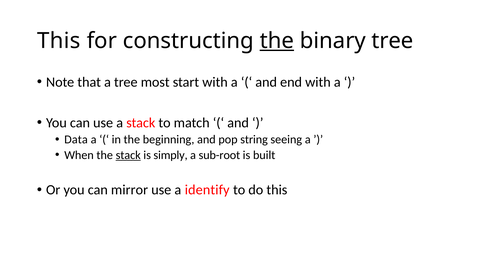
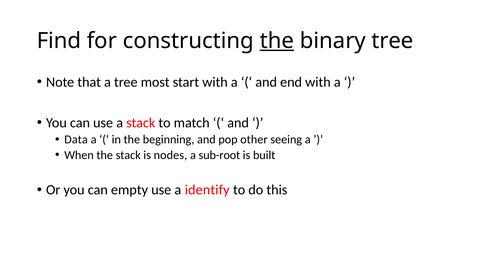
This: This -> Find (59, 41)
string: string -> other (254, 139)
stack underline: present -> none (128, 155)
simply: simply -> nodes (170, 155)
mirror: mirror -> empty (130, 190)
